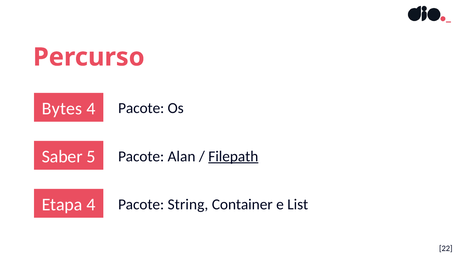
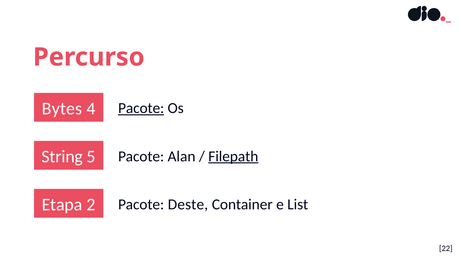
Pacote underline: none -> present (141, 108)
Saber: Saber -> String (62, 157)
Etapa 4: 4 -> 2 (91, 205)
String: String -> Deste (188, 204)
